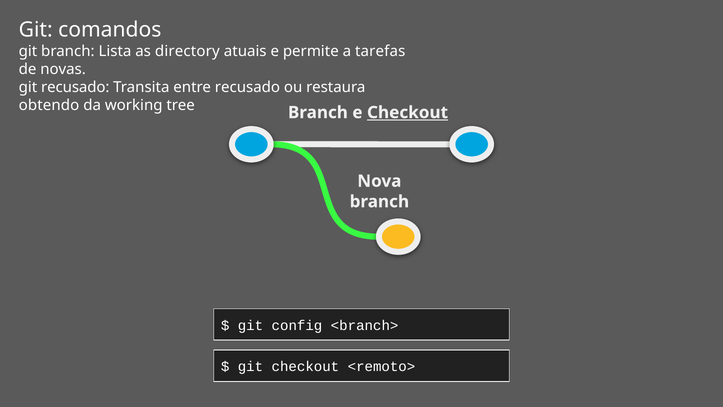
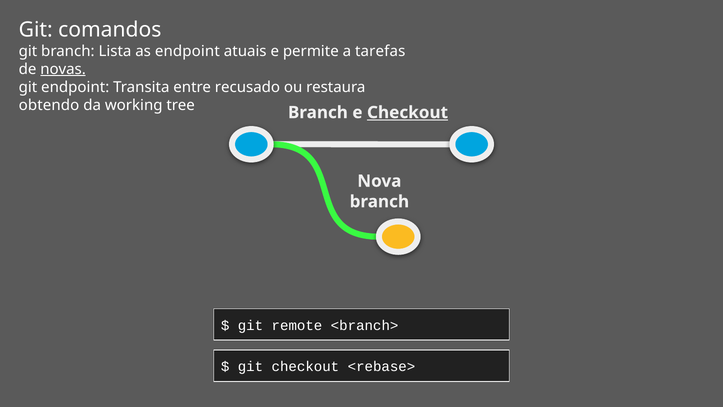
as directory: directory -> endpoint (187, 51)
novas underline: none -> present (63, 69)
git recusado: recusado -> endpoint (75, 87)
config: config -> remote (297, 325)
<remoto>: <remoto> -> <rebase> (381, 367)
